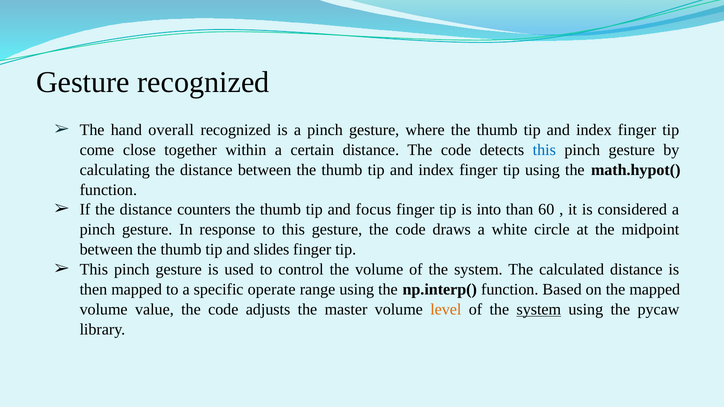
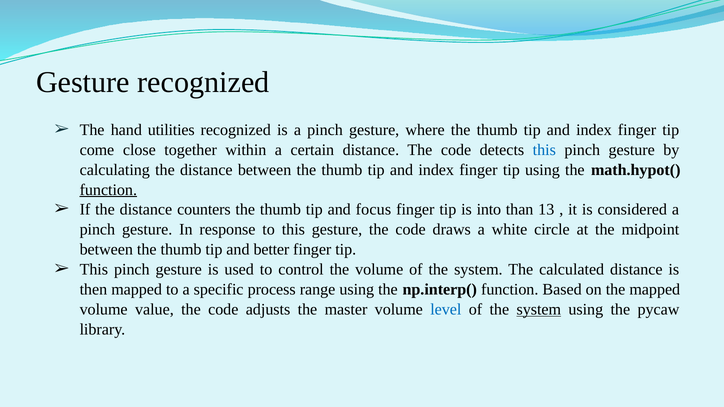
overall: overall -> utilities (171, 130)
function underline: none -> present (108, 190)
60: 60 -> 13 (546, 210)
slides: slides -> better (271, 250)
operate: operate -> process (272, 290)
level colour: orange -> blue (446, 310)
